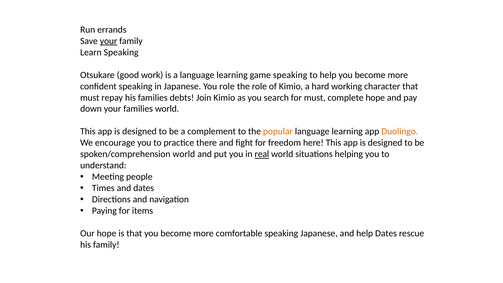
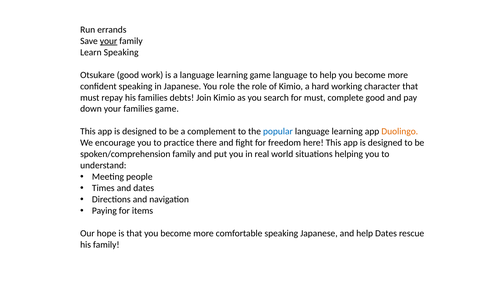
game speaking: speaking -> language (290, 75)
complete hope: hope -> good (375, 98)
families world: world -> game (167, 109)
popular colour: orange -> blue (278, 131)
spoken/comprehension world: world -> family (184, 154)
real underline: present -> none (262, 154)
